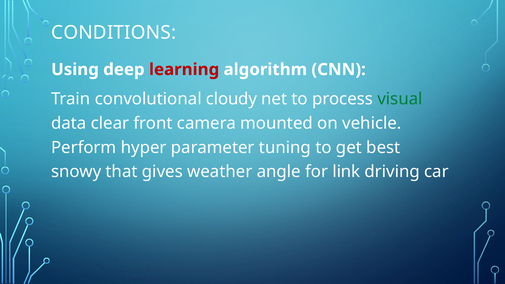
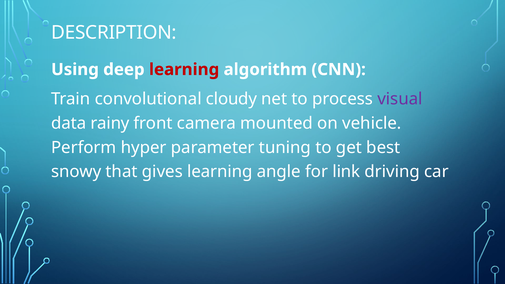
CONDITIONS: CONDITIONS -> DESCRIPTION (114, 33)
visual colour: green -> purple (400, 99)
clear: clear -> rainy (110, 123)
gives weather: weather -> learning (220, 172)
